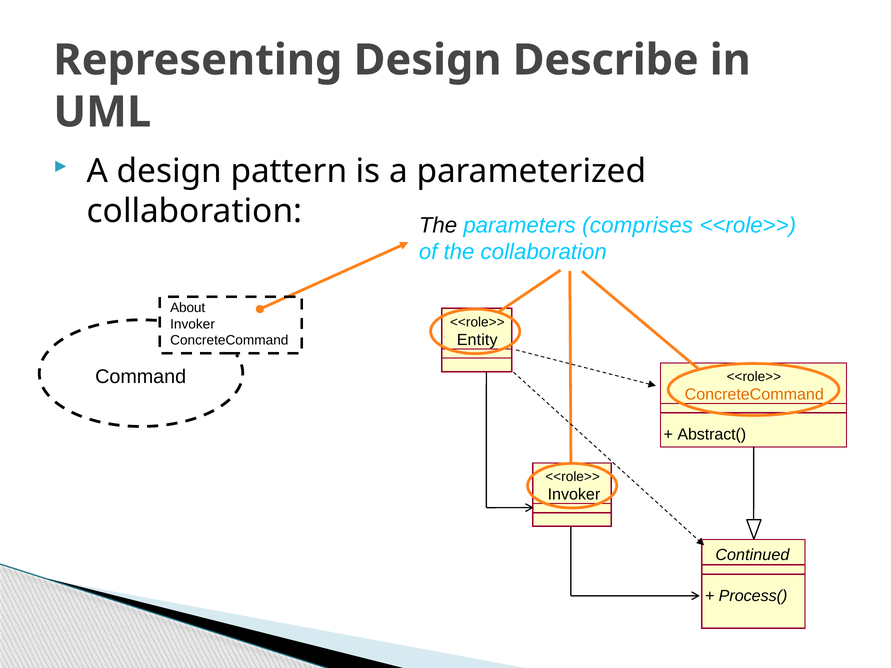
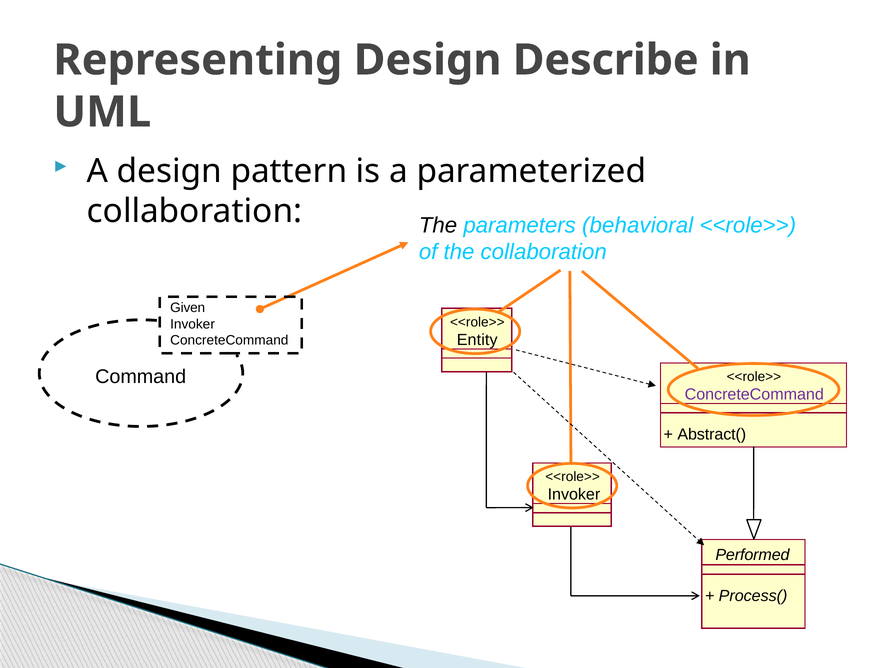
comprises: comprises -> behavioral (638, 225)
About: About -> Given (188, 308)
ConcreteCommand colour: orange -> purple (754, 395)
Continued: Continued -> Performed (752, 555)
